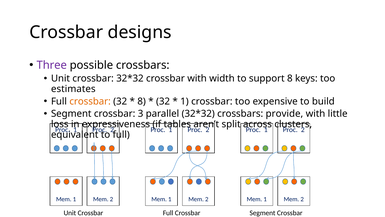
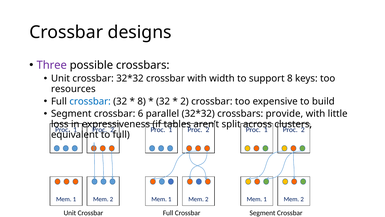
estimates: estimates -> resources (73, 89)
crossbar colour: orange -> blue (90, 101)
1: 1 -> 2 (184, 101)
3: 3 -> 6 (141, 114)
